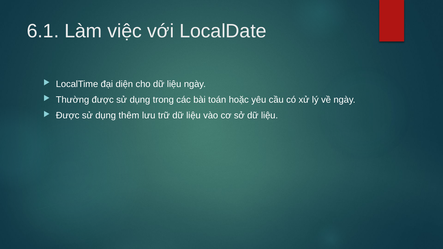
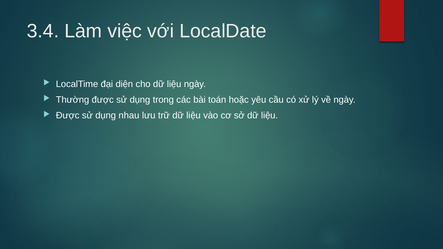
6.1: 6.1 -> 3.4 (43, 31)
thêm: thêm -> nhau (129, 116)
